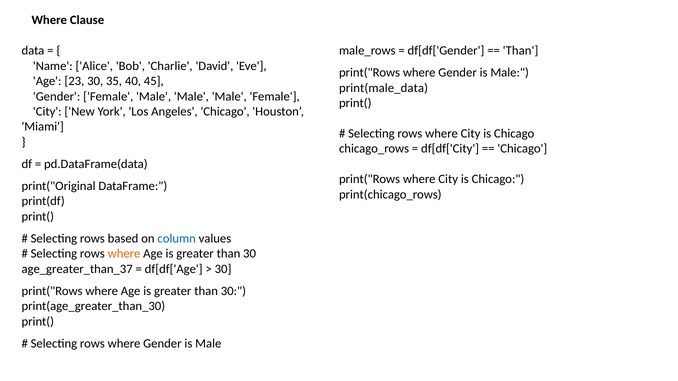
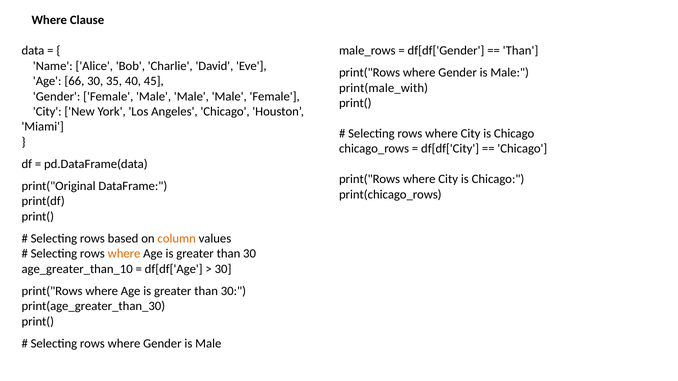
23: 23 -> 66 (74, 81)
print(male_data: print(male_data -> print(male_with (384, 88)
column colour: blue -> orange (177, 239)
age_greater_than_37: age_greater_than_37 -> age_greater_than_10 (77, 269)
